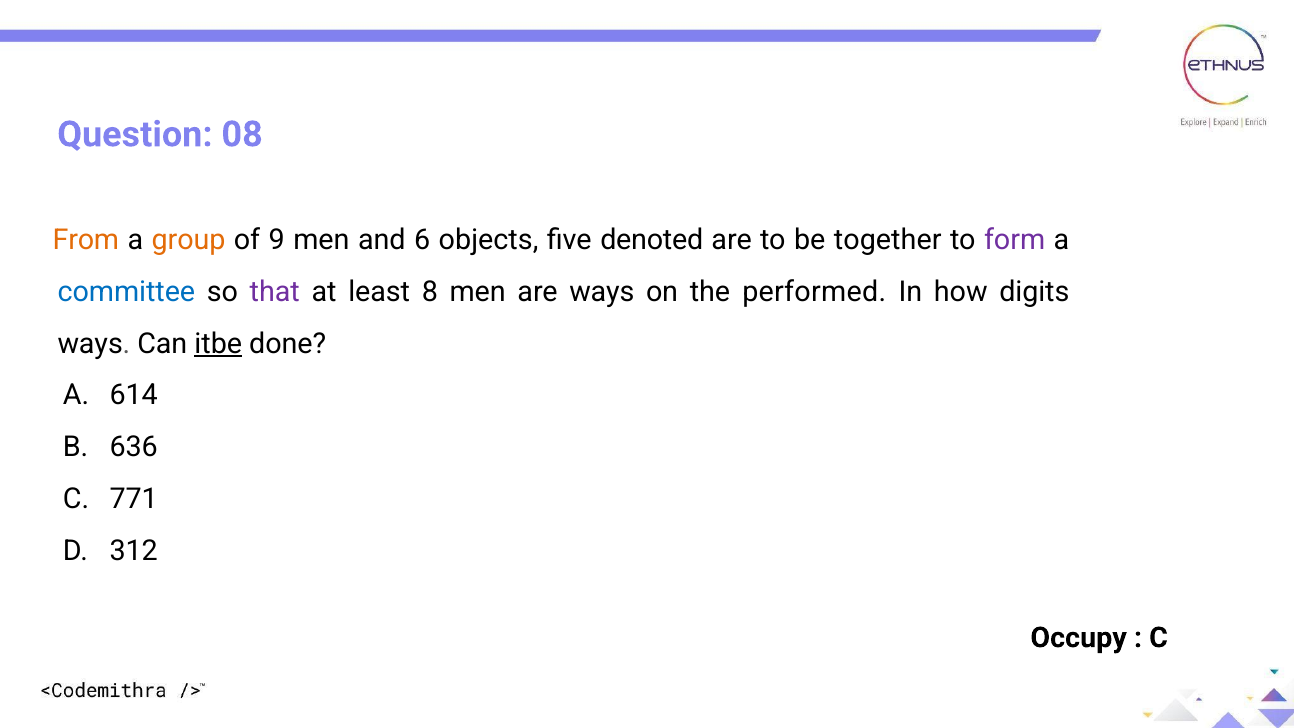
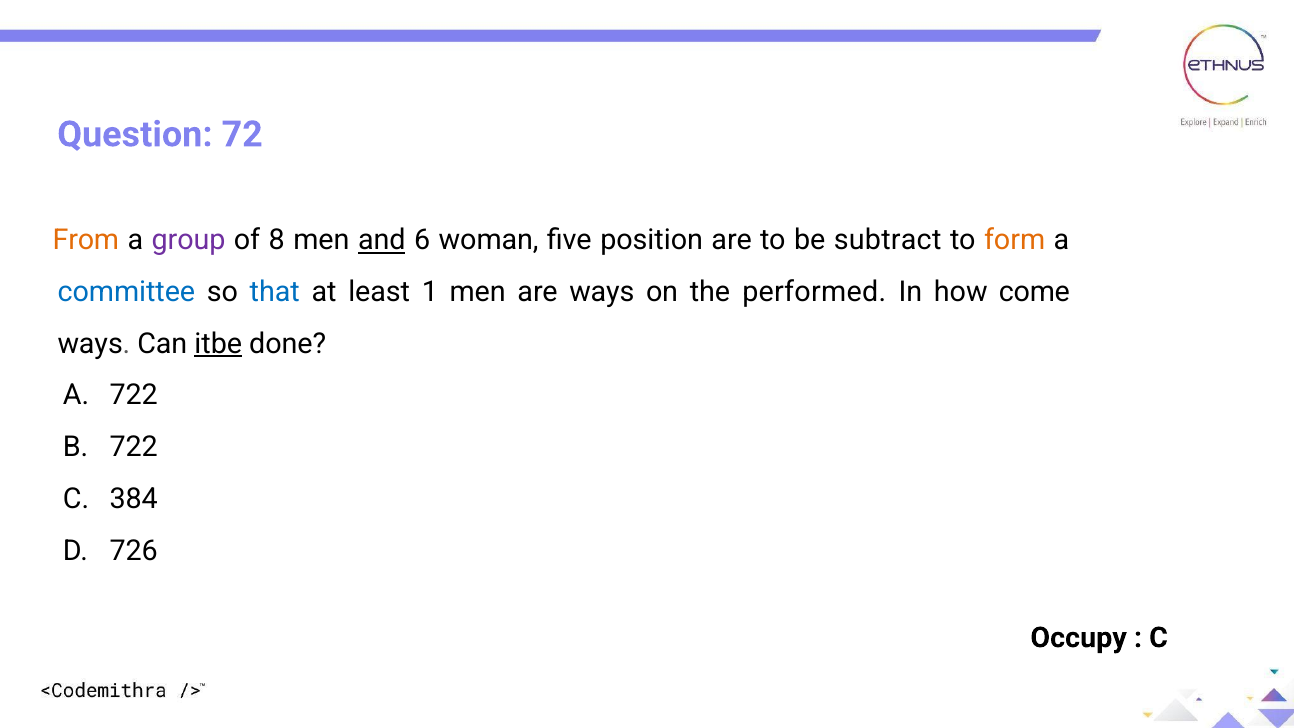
08: 08 -> 72 (242, 134)
group colour: orange -> purple (189, 240)
9: 9 -> 8 (277, 240)
and underline: none -> present (382, 240)
objects: objects -> woman (489, 240)
denoted: denoted -> position (652, 240)
together: together -> subtract (888, 240)
form colour: purple -> orange (1015, 240)
that colour: purple -> blue (275, 292)
8: 8 -> 1 (430, 292)
digits: digits -> come (1034, 292)
A 614: 614 -> 722 (134, 395)
636: 636 -> 722 (134, 447)
771: 771 -> 384 (134, 499)
312: 312 -> 726 (134, 551)
